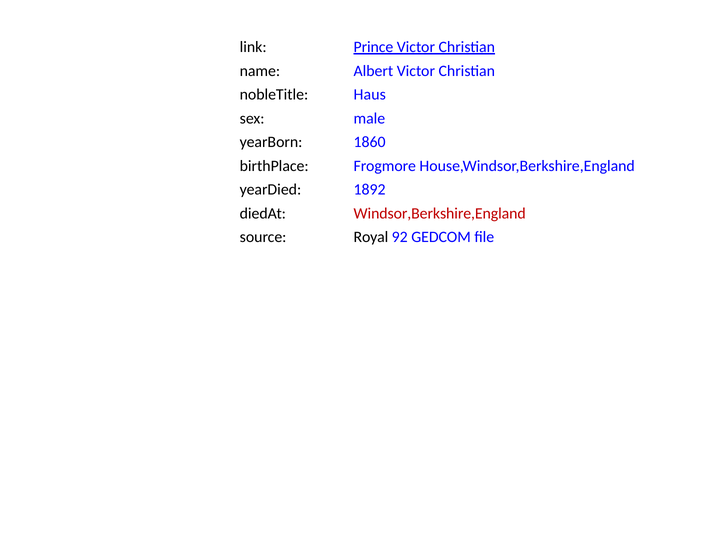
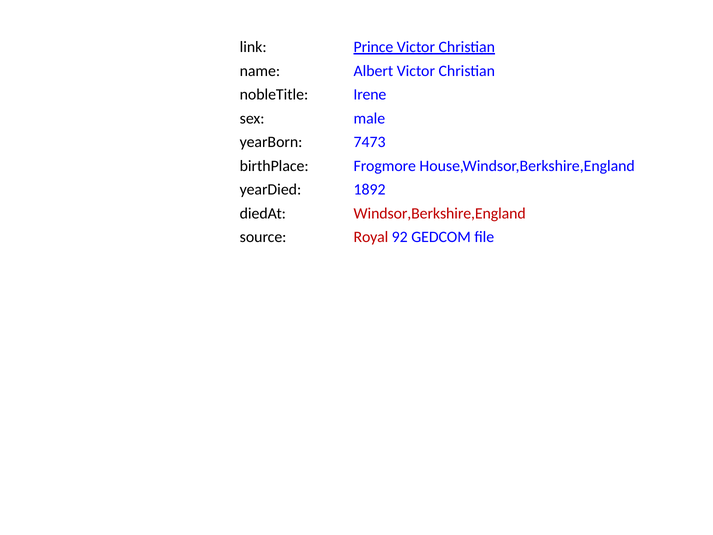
Haus: Haus -> Irene (370, 95)
1860: 1860 -> 7473 (370, 142)
Royal colour: black -> red (371, 237)
